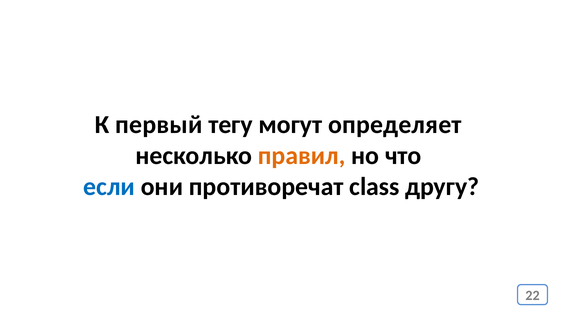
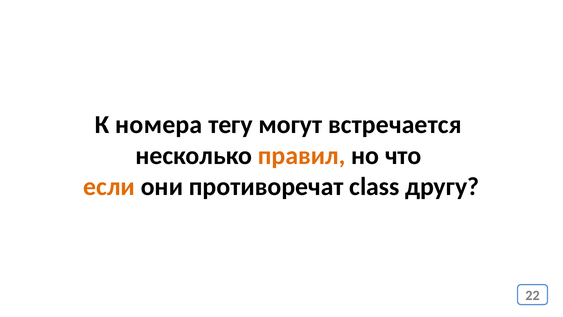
первый: первый -> номера (159, 124)
определяет: определяет -> встречается (395, 124)
если colour: blue -> orange (109, 186)
